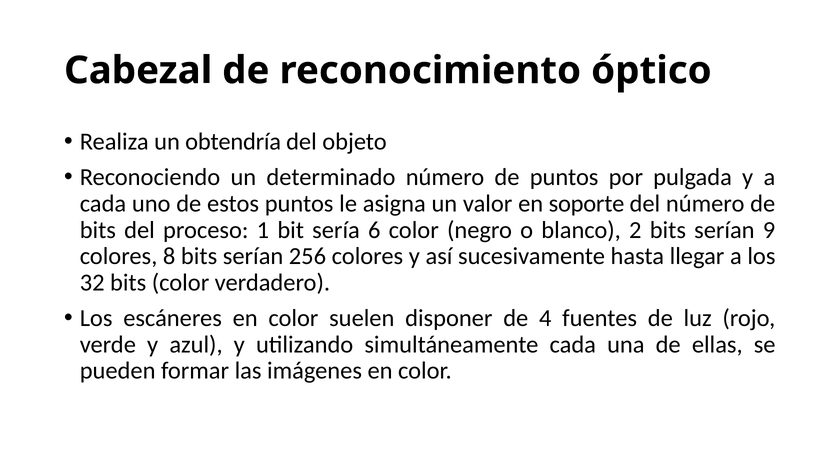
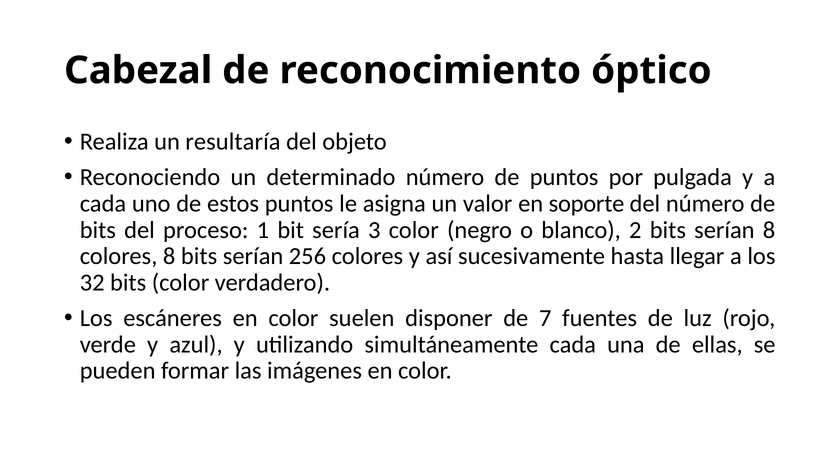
obtendría: obtendría -> resultaría (233, 142)
6: 6 -> 3 (374, 230)
serían 9: 9 -> 8 (769, 230)
4: 4 -> 7 (545, 318)
